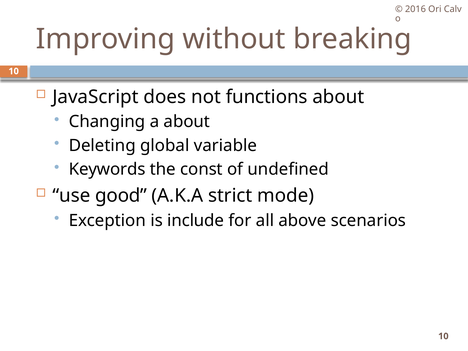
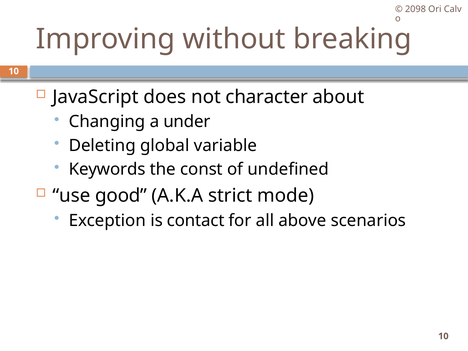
2016: 2016 -> 2098 (415, 9)
functions: functions -> character (267, 97)
a about: about -> under (187, 122)
include: include -> contact (196, 220)
